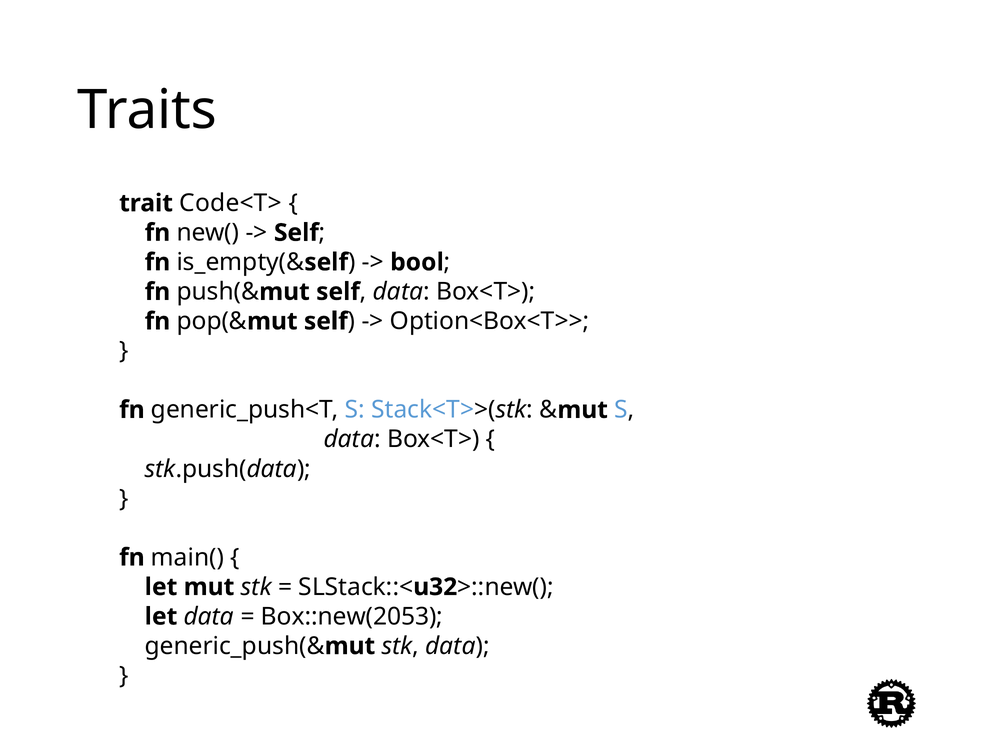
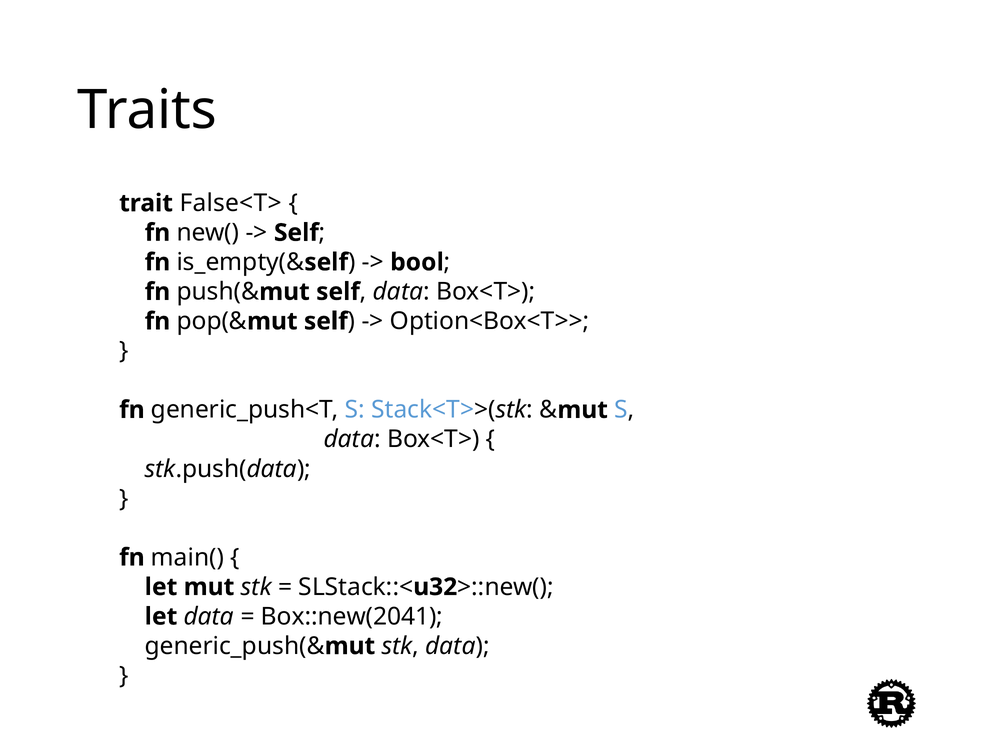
Code<T>: Code<T> -> False<T> (231, 203)
Box::new(2053: Box::new(2053 -> Box::new(2041 (352, 616)
